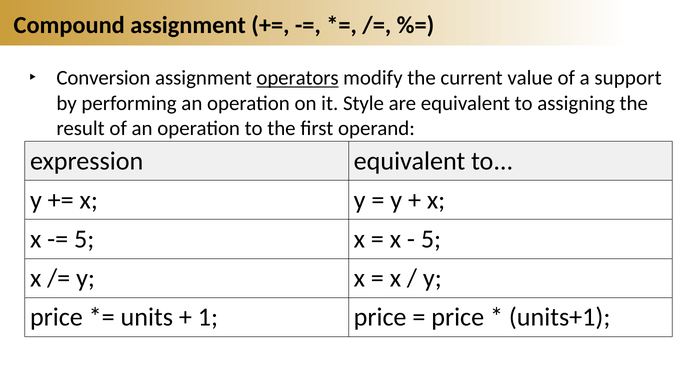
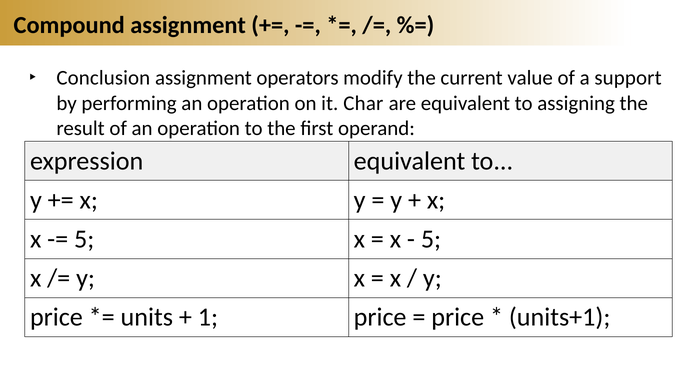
Conversion: Conversion -> Conclusion (103, 78)
operators underline: present -> none (298, 78)
Style: Style -> Char (363, 103)
